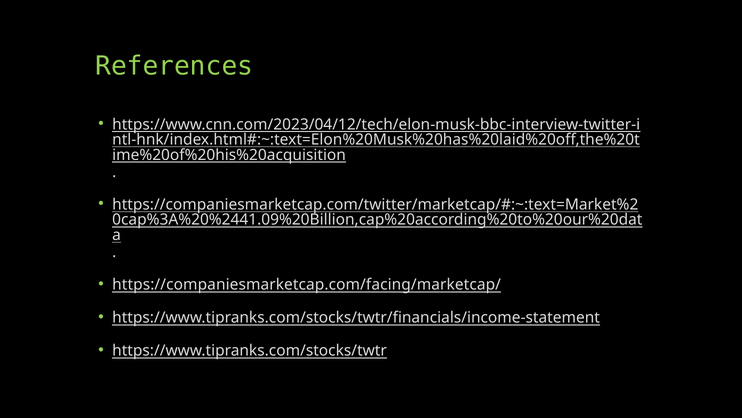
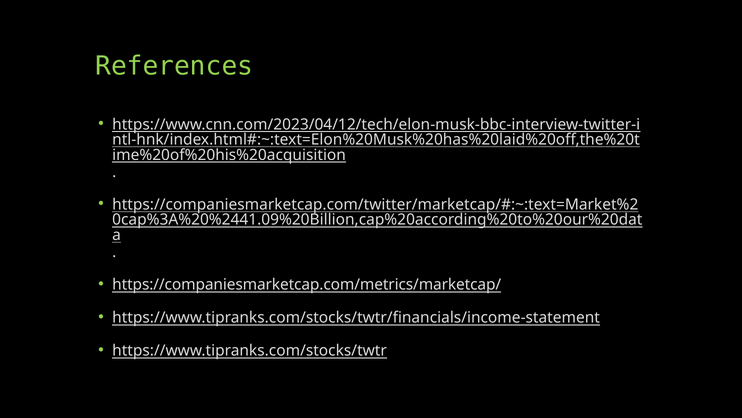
https://companiesmarketcap.com/facing/marketcap/: https://companiesmarketcap.com/facing/marketcap/ -> https://companiesmarketcap.com/metrics/marketcap/ (307, 284)
